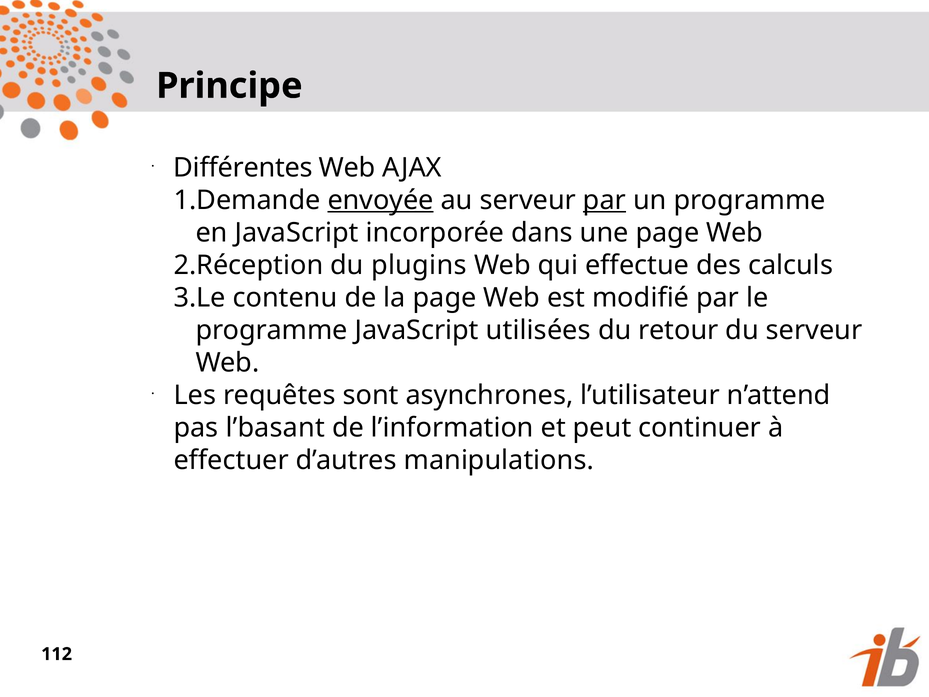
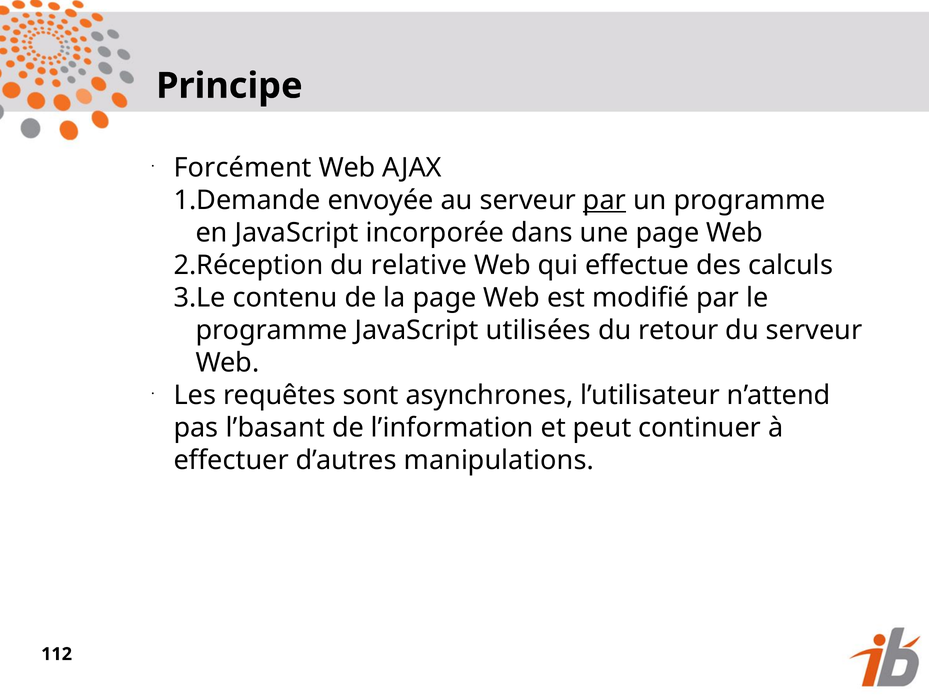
Différentes: Différentes -> Forcément (243, 168)
envoyée underline: present -> none (381, 200)
plugins: plugins -> relative (419, 265)
